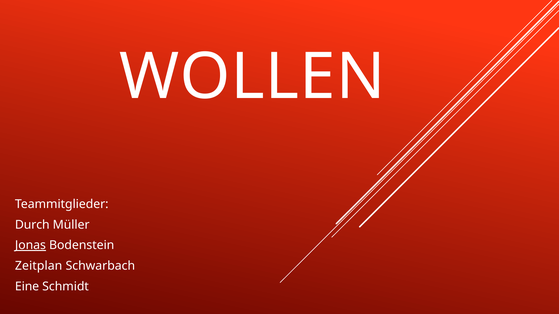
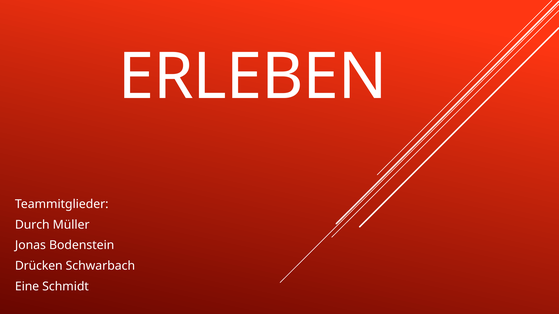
WOLLEN: WOLLEN -> ERLEBEN (253, 77)
Jonas underline: present -> none (30, 246)
Zeitplan: Zeitplan -> Drücken (39, 266)
